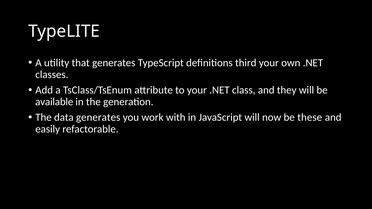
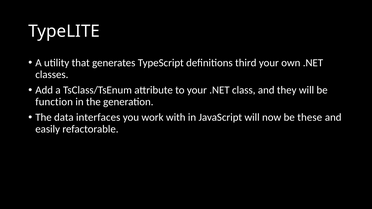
available: available -> function (54, 102)
data generates: generates -> interfaces (98, 118)
